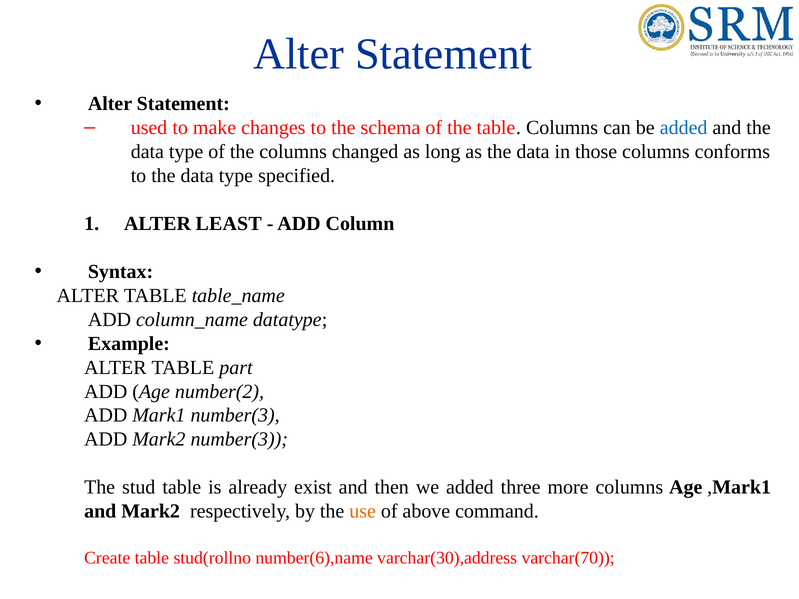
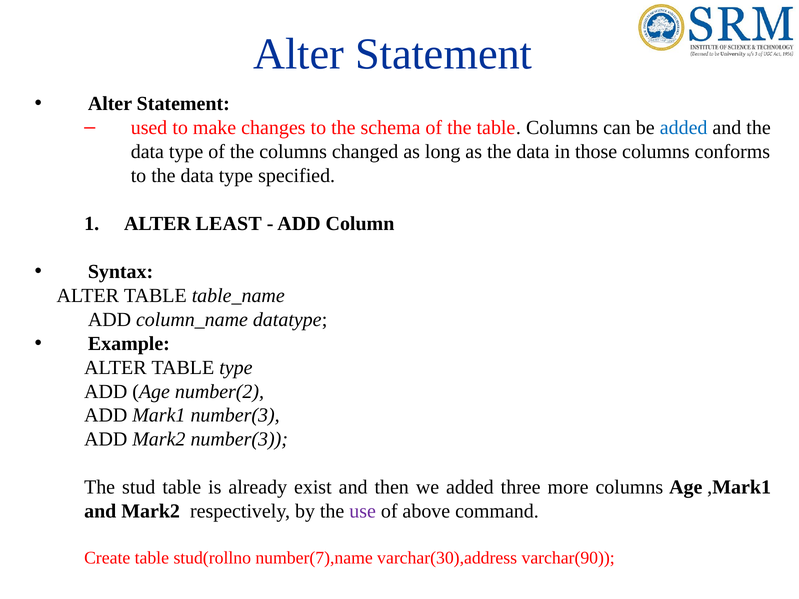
TABLE part: part -> type (236, 368)
use colour: orange -> purple (363, 511)
number(6),name: number(6),name -> number(7),name (314, 558)
varchar(70: varchar(70 -> varchar(90 (568, 558)
